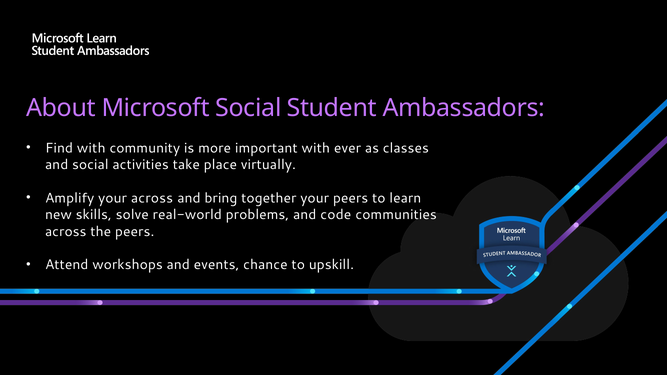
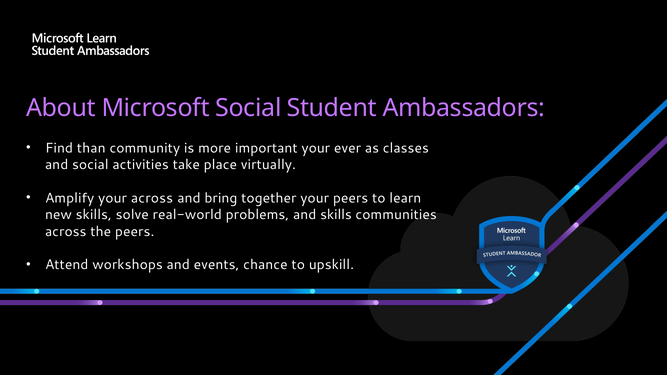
Find with: with -> than (91, 148)
important with: with -> your (316, 148)
and code: code -> skills (336, 215)
